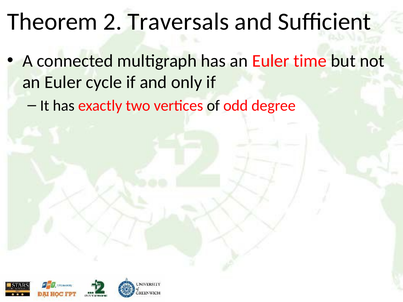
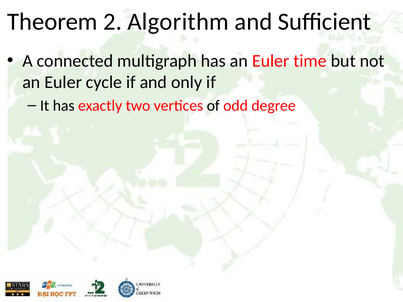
Traversals: Traversals -> Algorithm (178, 22)
